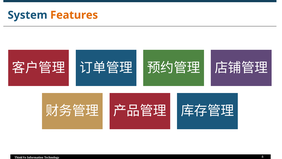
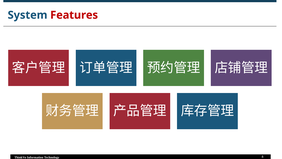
Features colour: orange -> red (74, 15)
